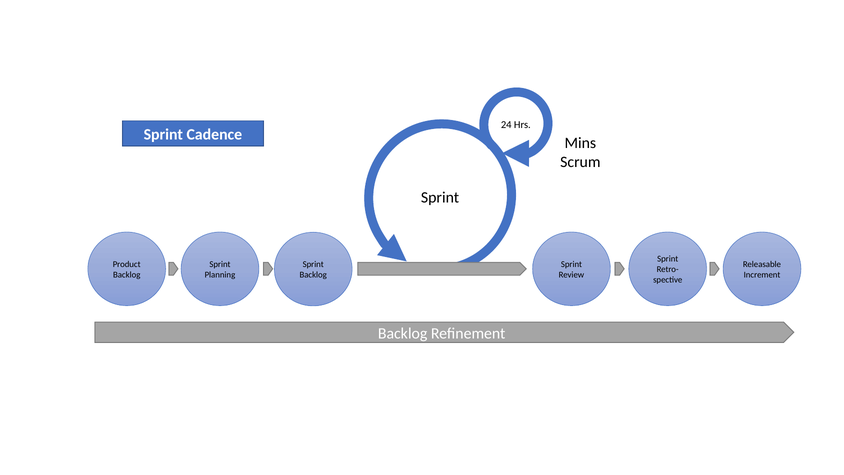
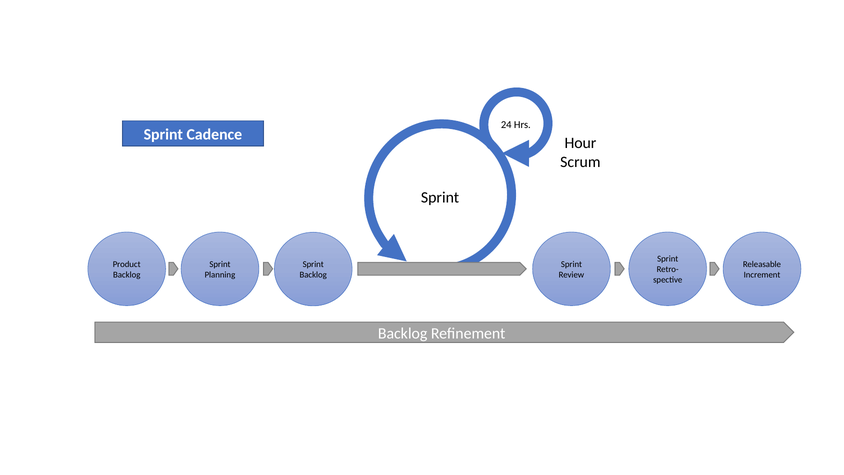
Mins: Mins -> Hour (580, 143)
